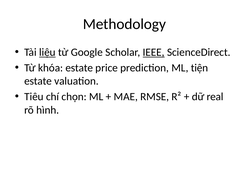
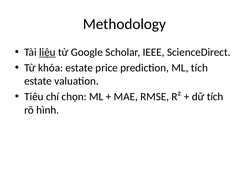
IEEE underline: present -> none (154, 52)
ML tiện: tiện -> tích (199, 68)
dữ real: real -> tích (215, 97)
